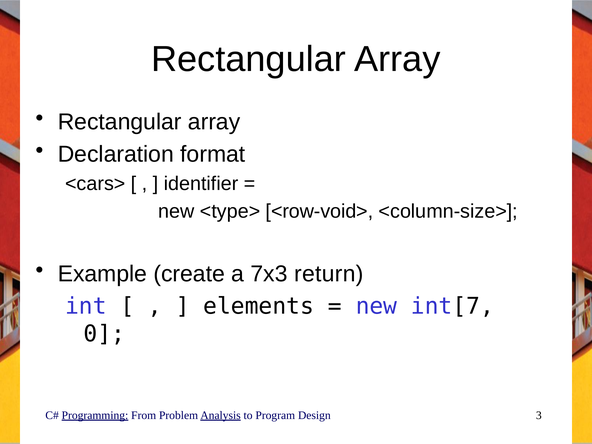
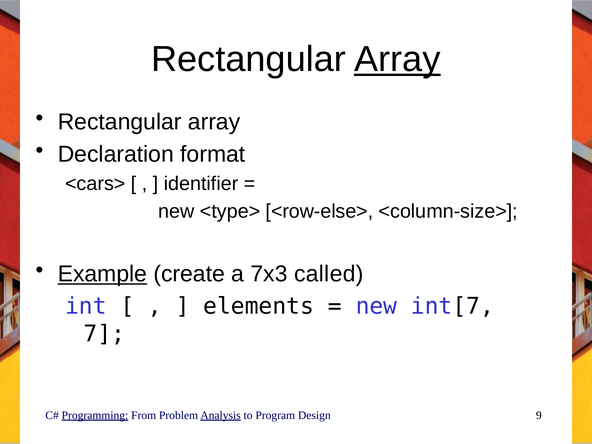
Array underline: none -> present (397, 59)
<row-void>: <row-void> -> <row-else> (319, 211)
Example underline: none -> present (102, 274)
return: return -> called (329, 274)
0: 0 -> 7 (104, 334)
3: 3 -> 9 (539, 415)
